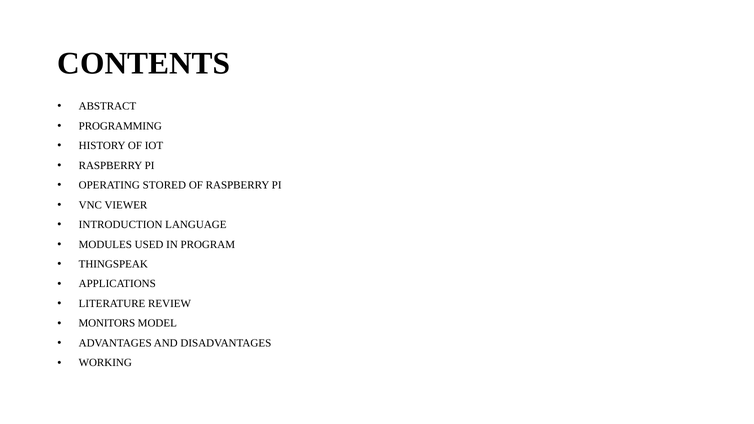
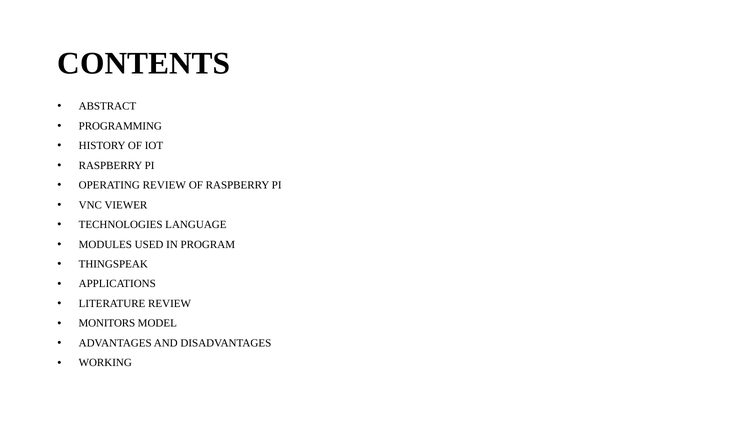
OPERATING STORED: STORED -> REVIEW (164, 185)
INTRODUCTION: INTRODUCTION -> TECHNOLOGIES (121, 225)
